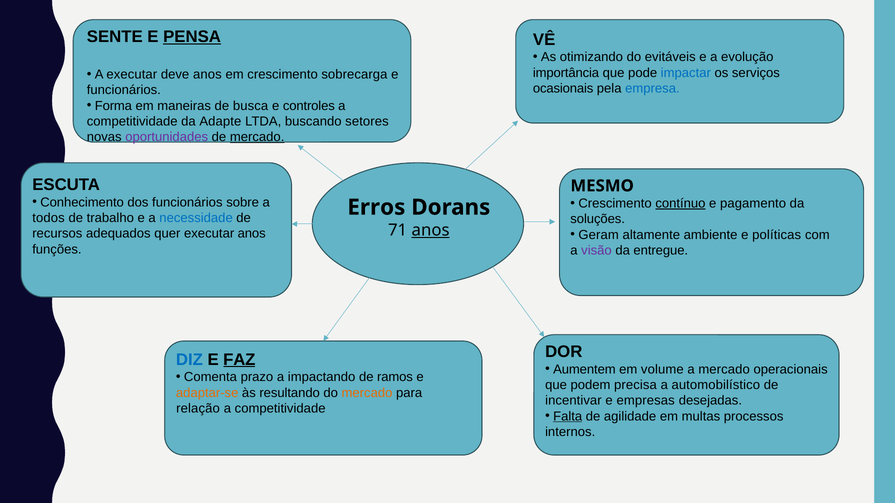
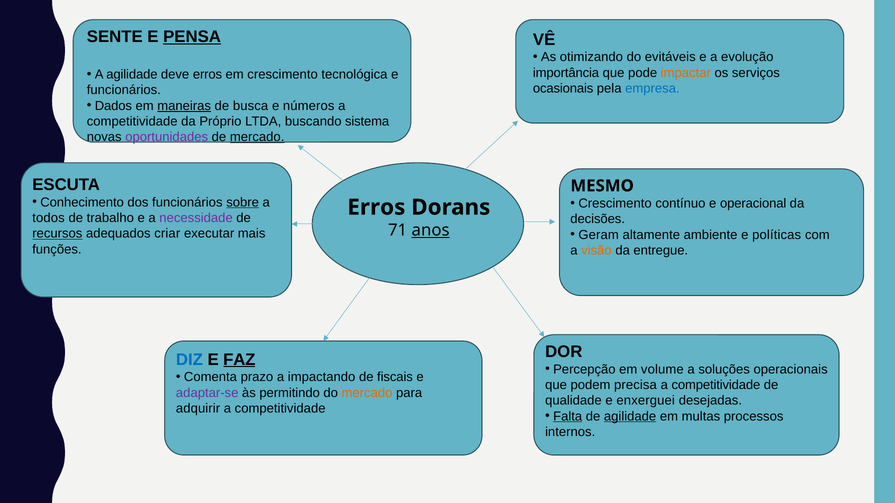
impactar colour: blue -> orange (686, 73)
A executar: executar -> agilidade (132, 75)
deve anos: anos -> erros (208, 75)
sobrecarga: sobrecarga -> tecnológica (354, 75)
Forma: Forma -> Dados (113, 106)
maneiras underline: none -> present (184, 106)
controles: controles -> números (309, 106)
Adapte: Adapte -> Próprio (220, 122)
setores: setores -> sistema (367, 122)
sobre underline: none -> present (243, 202)
contínuo underline: present -> none (680, 204)
pagamento: pagamento -> operacional (753, 204)
necessidade colour: blue -> purple (196, 218)
soluções: soluções -> decisões (598, 219)
recursos underline: none -> present (57, 234)
quer: quer -> criar (167, 234)
executar anos: anos -> mais (252, 234)
visão colour: purple -> orange (596, 251)
Aumentem: Aumentem -> Percepção (584, 370)
a mercado: mercado -> soluções (724, 370)
ramos: ramos -> fiscais (395, 377)
automobilístico: automobilístico -> competitividade (716, 385)
adaptar-se colour: orange -> purple (207, 393)
resultando: resultando -> permitindo (290, 393)
incentivar: incentivar -> qualidade (573, 401)
empresas: empresas -> enxerguei (646, 401)
relação: relação -> adquirir (198, 409)
agilidade underline: none -> present (630, 417)
